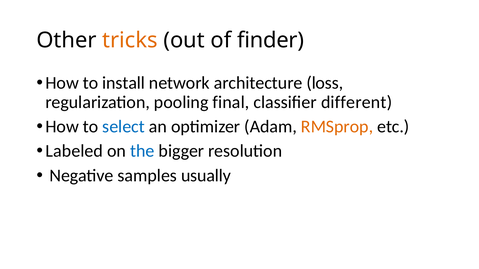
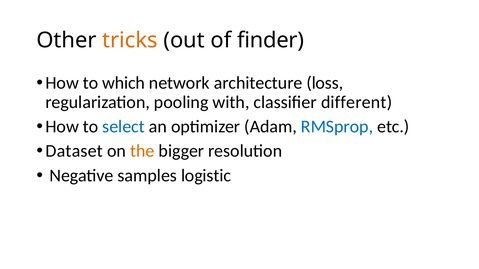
install: install -> which (124, 83)
final: final -> with (231, 103)
RMSprop colour: orange -> blue (337, 127)
Labeled: Labeled -> Dataset (74, 151)
the colour: blue -> orange (142, 151)
usually: usually -> logistic (206, 176)
